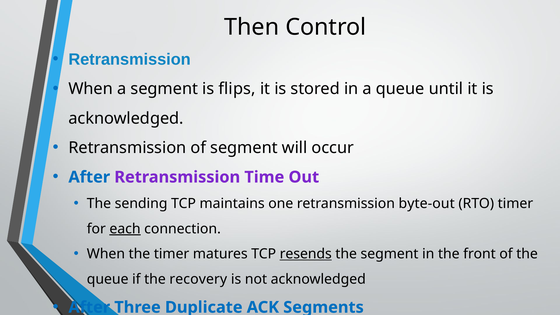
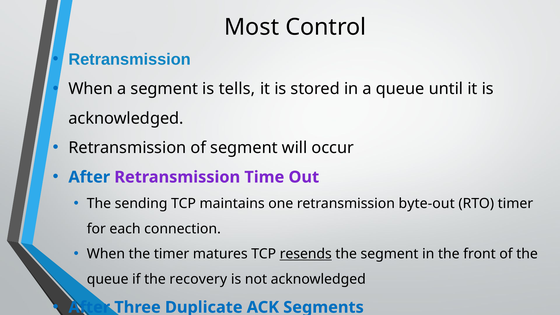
Then: Then -> Most (252, 27)
flips: flips -> tells (237, 89)
each underline: present -> none (125, 229)
